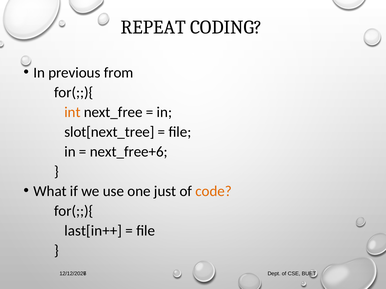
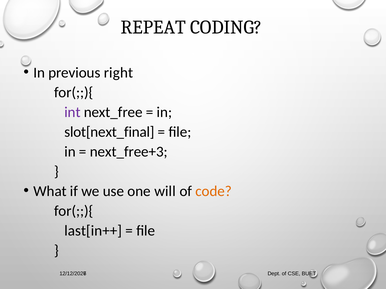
from: from -> right (118, 73)
int colour: orange -> purple (72, 112)
slot[next_tree: slot[next_tree -> slot[next_final (109, 132)
next_free+6: next_free+6 -> next_free+3 (129, 152)
just: just -> will (165, 192)
